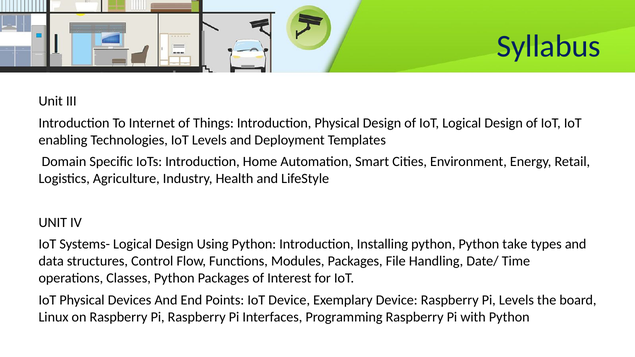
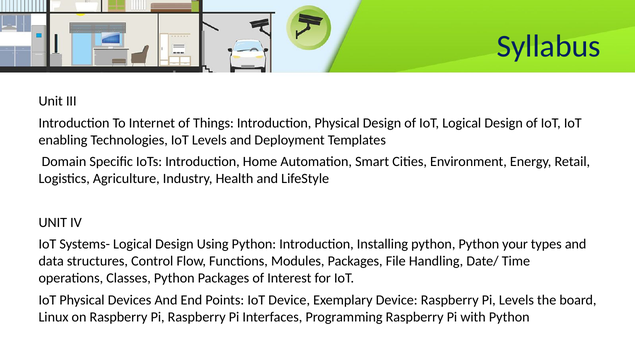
take: take -> your (515, 244)
